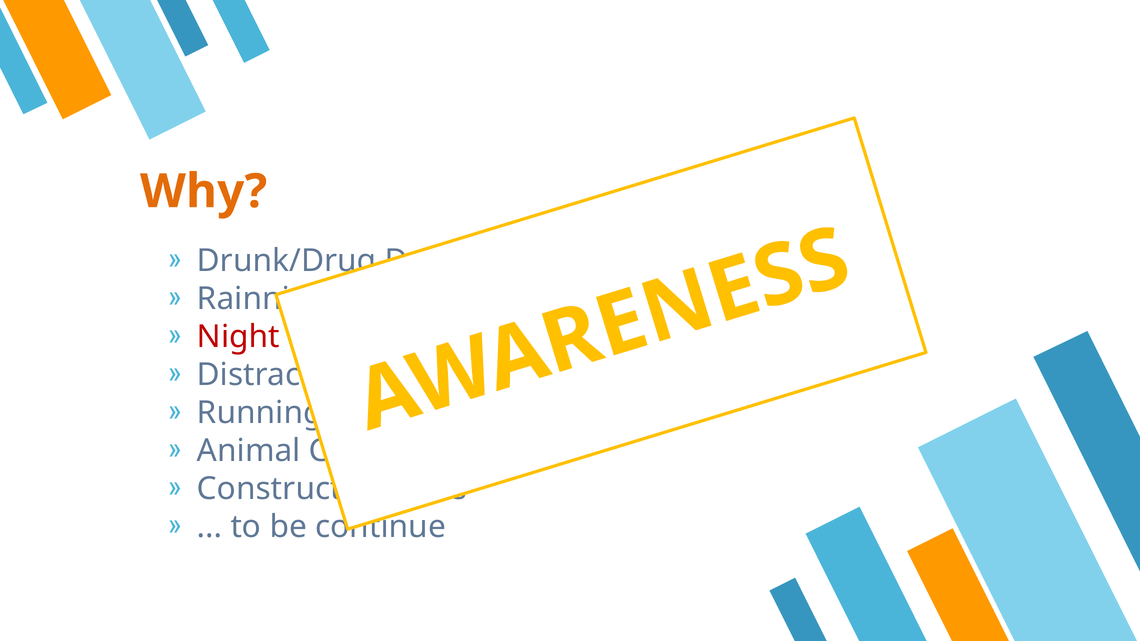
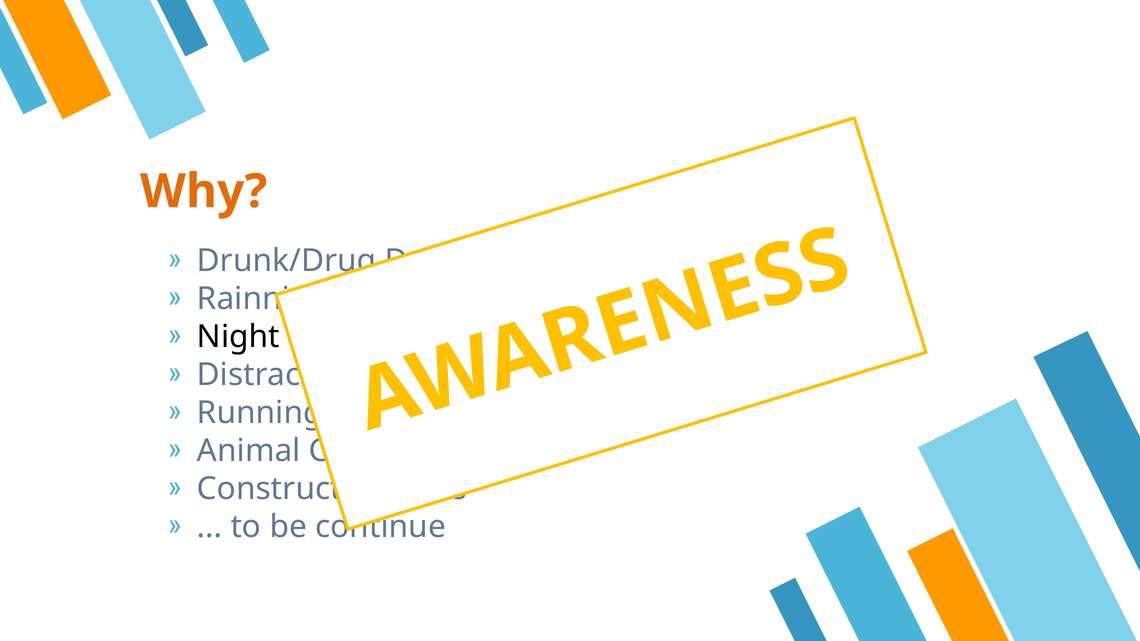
Night colour: red -> black (238, 337)
